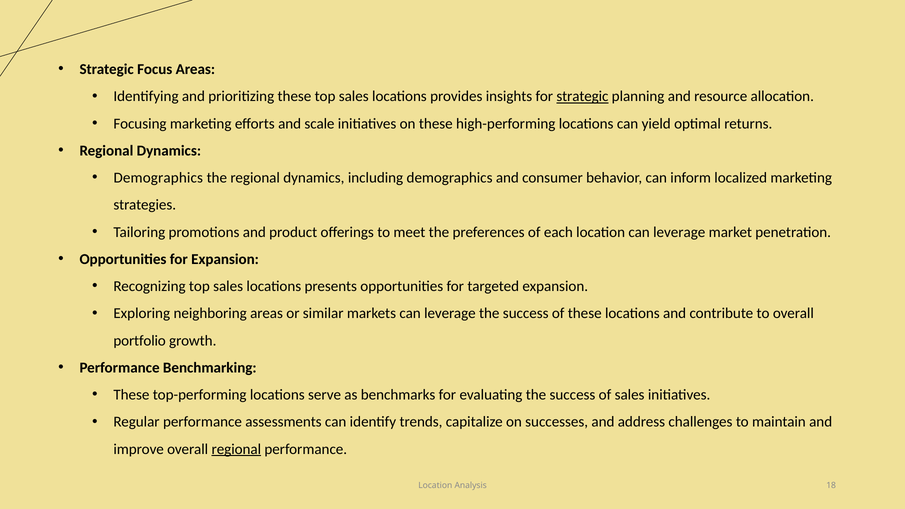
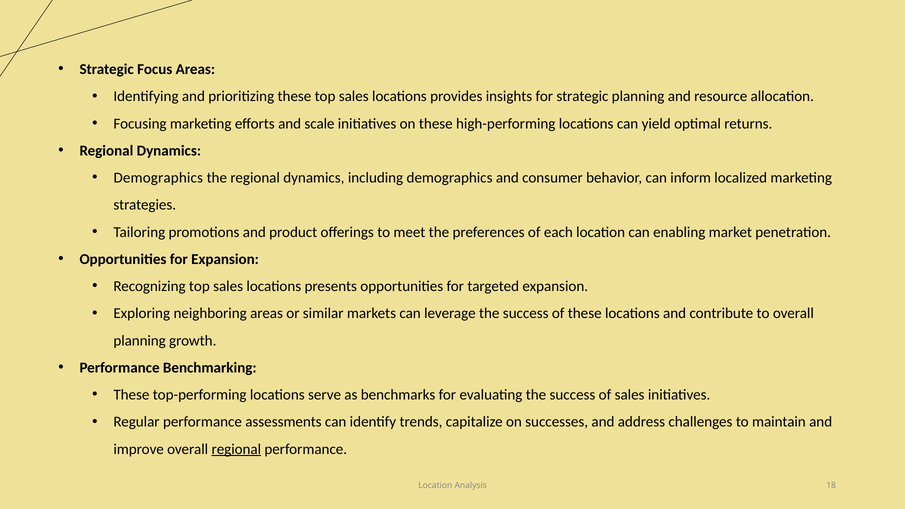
strategic underline: present -> none (582, 96)
location can leverage: leverage -> enabling (679, 232)
portfolio: portfolio -> planning (140, 341)
